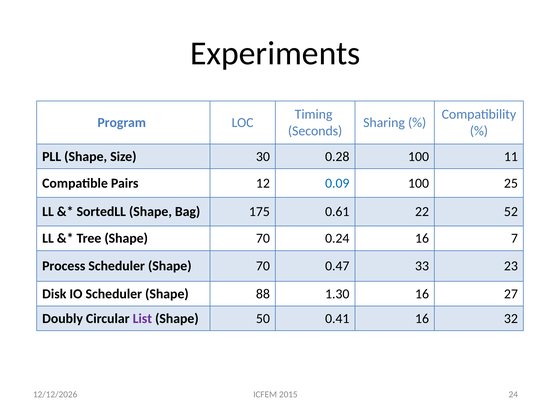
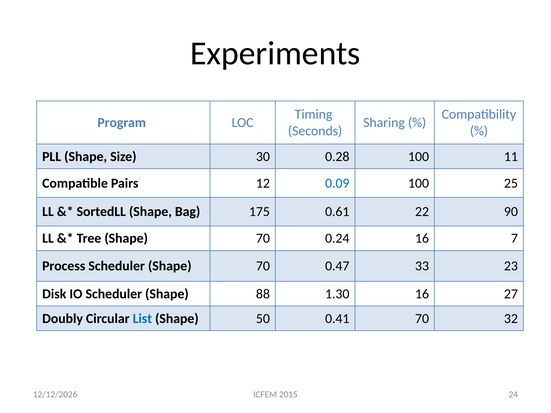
52: 52 -> 90 (511, 212)
List colour: purple -> blue (142, 319)
0.41 16: 16 -> 70 (422, 319)
